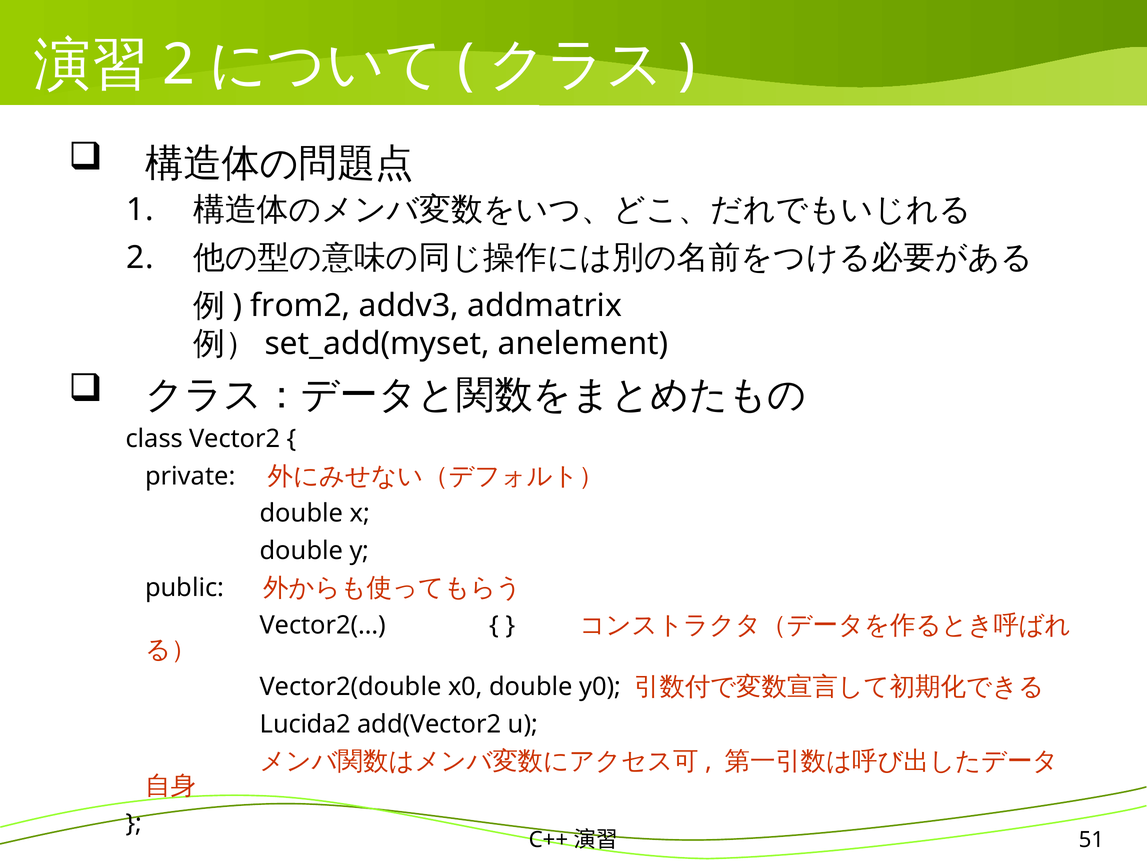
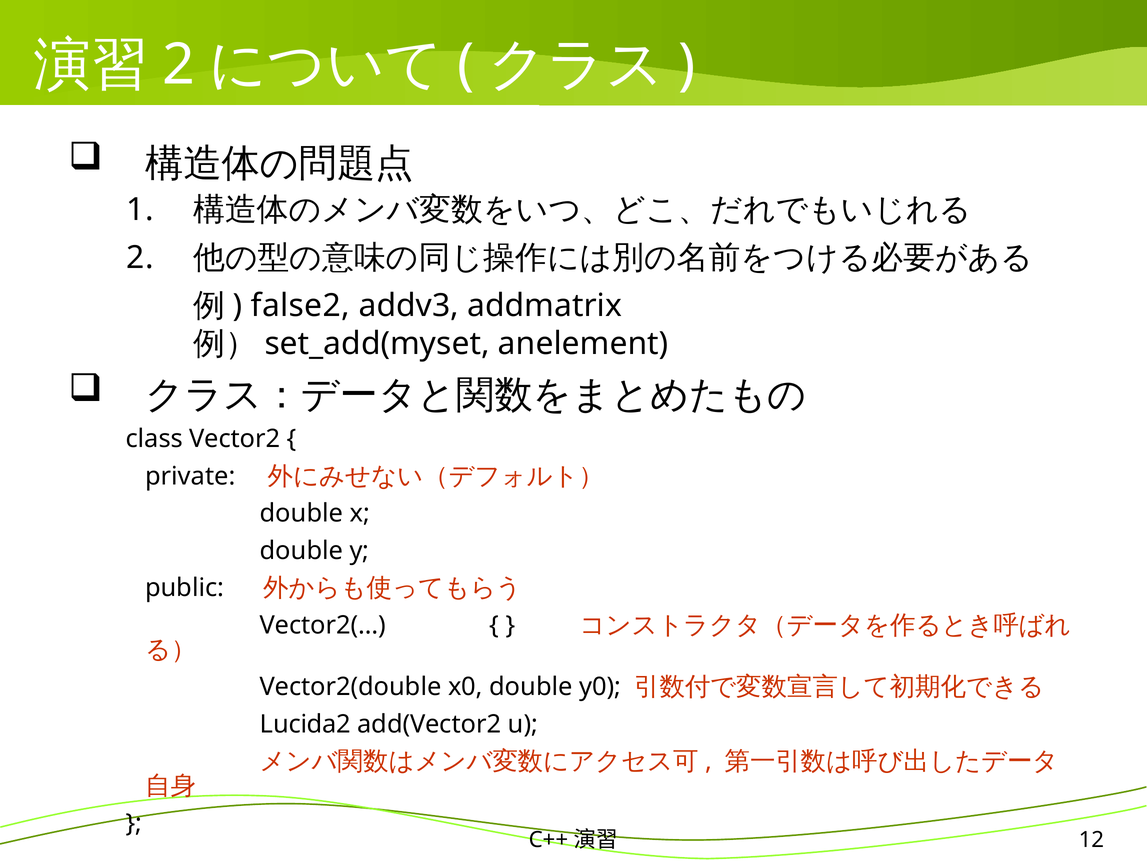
from2: from2 -> false2 (300, 305)
51: 51 -> 12 (1091, 839)
